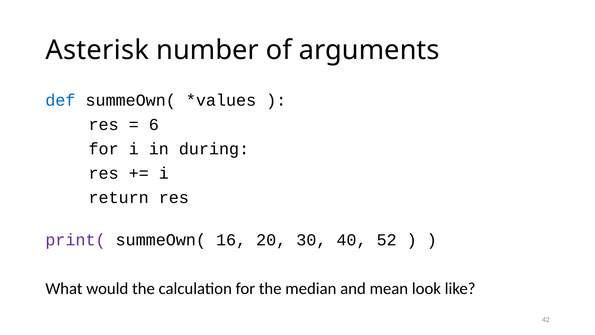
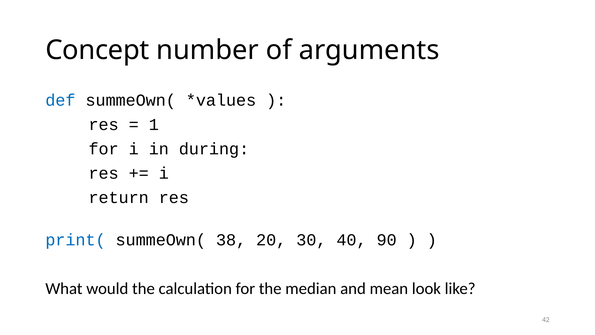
Asterisk: Asterisk -> Concept (97, 50)
6: 6 -> 1 (154, 125)
print( colour: purple -> blue (75, 240)
16: 16 -> 38 (231, 240)
52: 52 -> 90 (387, 240)
